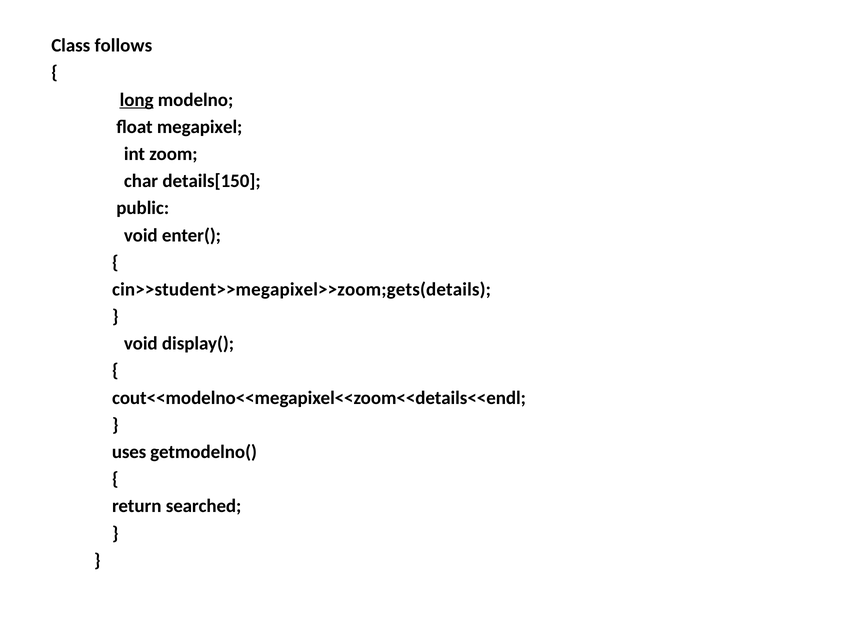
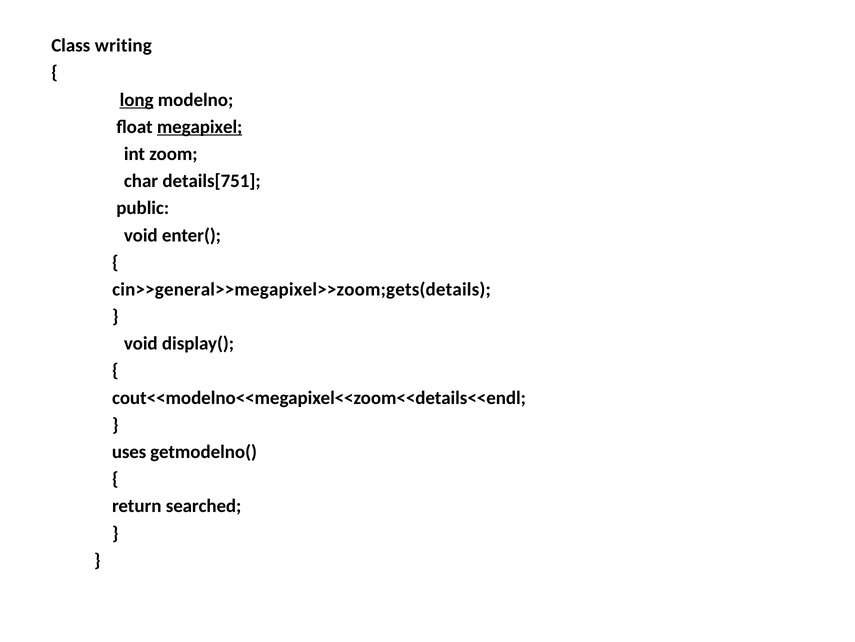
follows: follows -> writing (123, 46)
megapixel underline: none -> present (200, 127)
details[150: details[150 -> details[751 (212, 181)
cin>>student>>megapixel>>zoom;gets(details: cin>>student>>megapixel>>zoom;gets(details -> cin>>general>>megapixel>>zoom;gets(details (301, 289)
